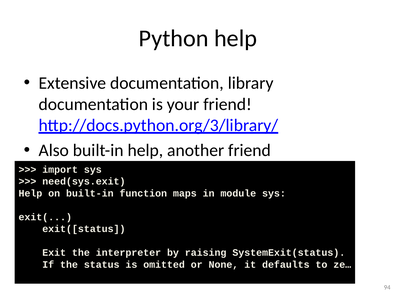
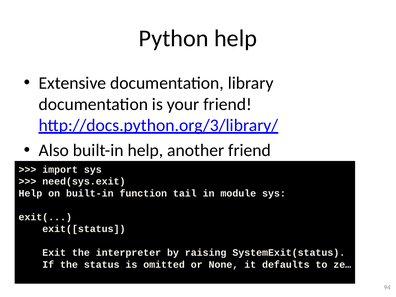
maps: maps -> tail (185, 193)
